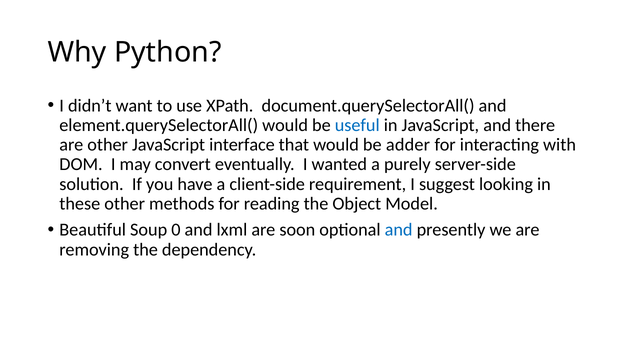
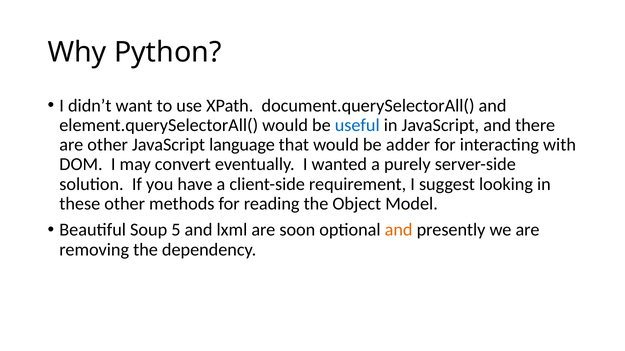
interface: interface -> language (242, 145)
0: 0 -> 5 (176, 230)
and colour: blue -> orange (399, 230)
